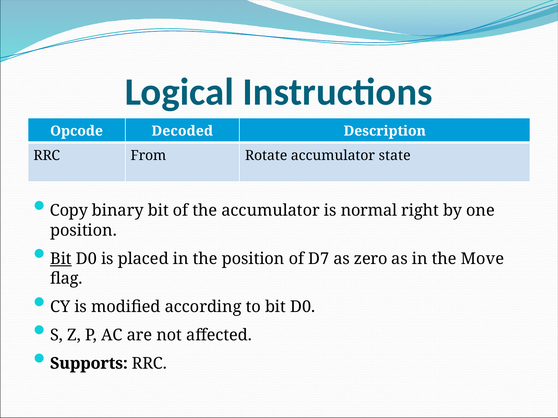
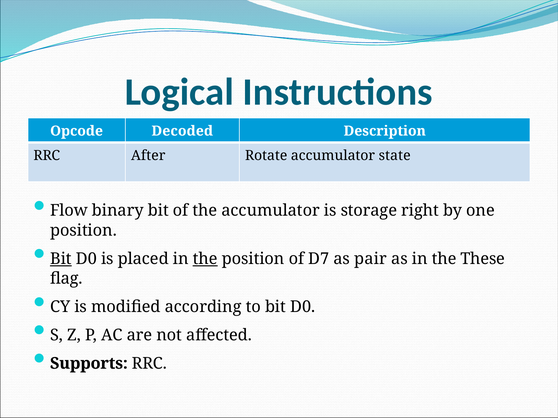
From: From -> After (148, 156)
Copy: Copy -> Flow (69, 211)
normal: normal -> storage (369, 211)
the underline: none -> present (205, 259)
zero: zero -> pair (370, 259)
Move: Move -> These (483, 259)
